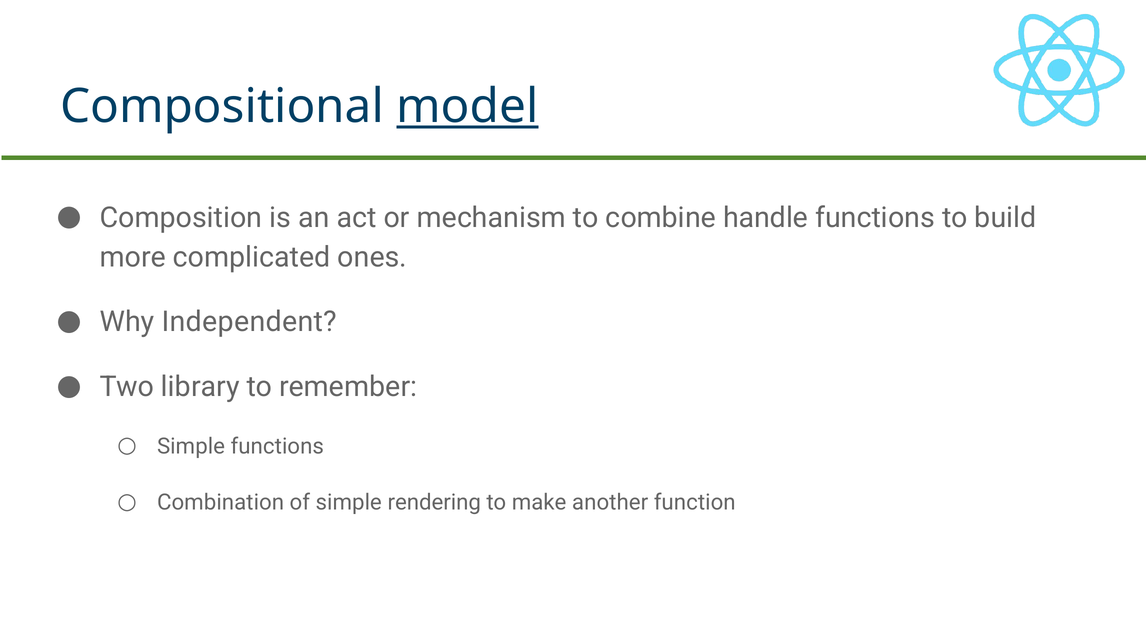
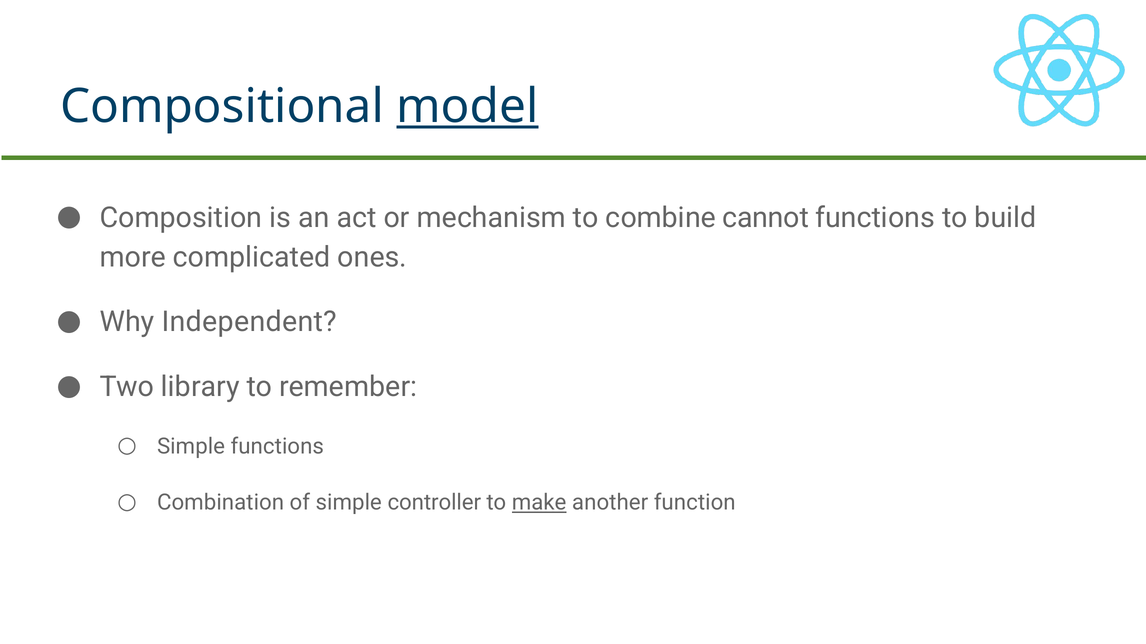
handle: handle -> cannot (766, 218)
rendering: rendering -> controller (434, 503)
make underline: none -> present (539, 503)
